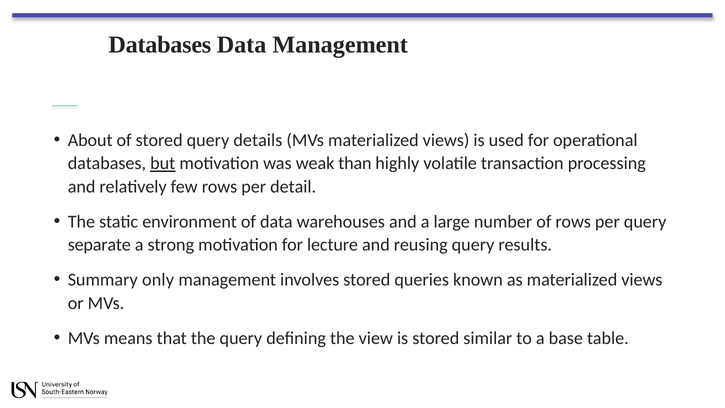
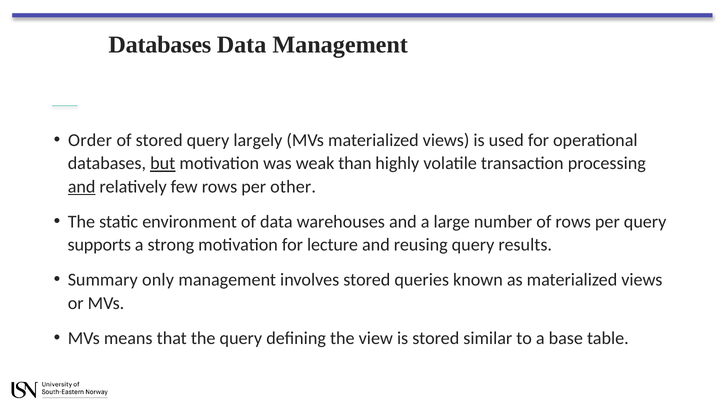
About: About -> Order (90, 140)
details: details -> largely (258, 140)
and underline: none -> present (82, 187)
detail: detail -> other (293, 187)
separate: separate -> supports (99, 245)
